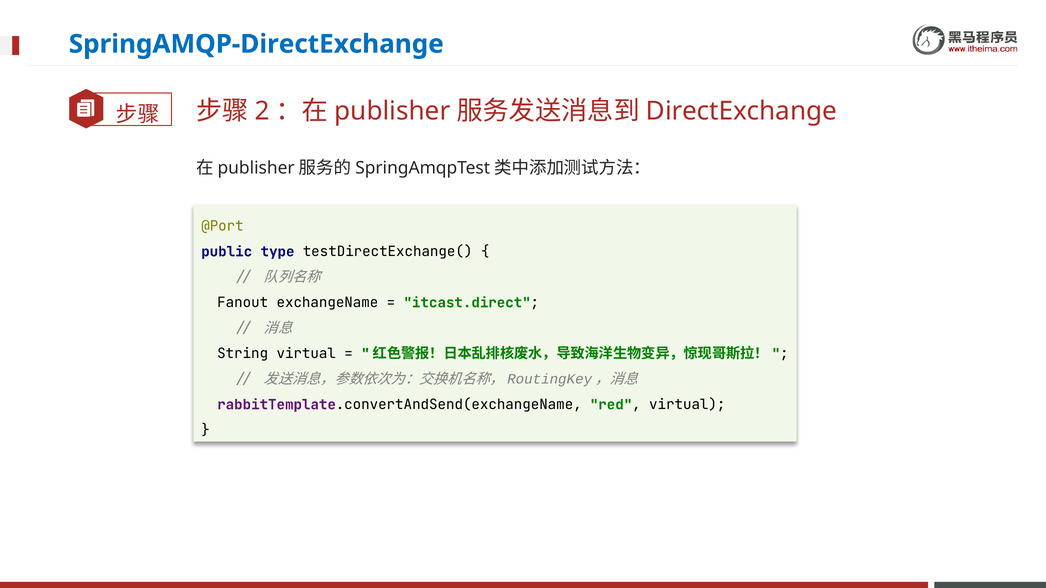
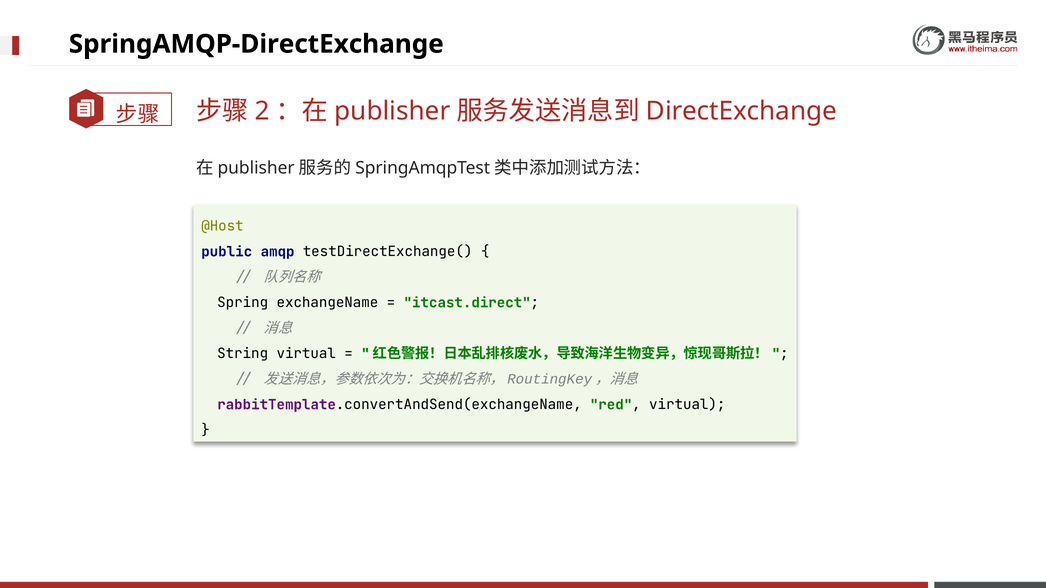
SpringAMQP-DirectExchange colour: blue -> black (256, 44)
@Port: @Port -> @Host (222, 226)
type: type -> amqp (278, 252)
Fanout: Fanout -> Spring (243, 303)
